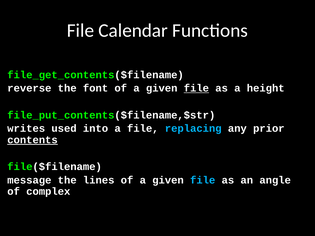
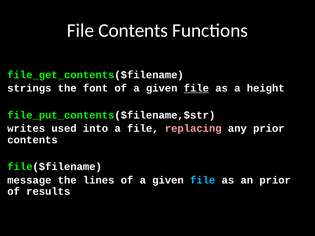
File Calendar: Calendar -> Contents (133, 30)
reverse: reverse -> strings (29, 88)
replacing colour: light blue -> pink (193, 129)
contents underline: present -> none (33, 140)
an angle: angle -> prior (275, 180)
complex: complex -> results (48, 192)
